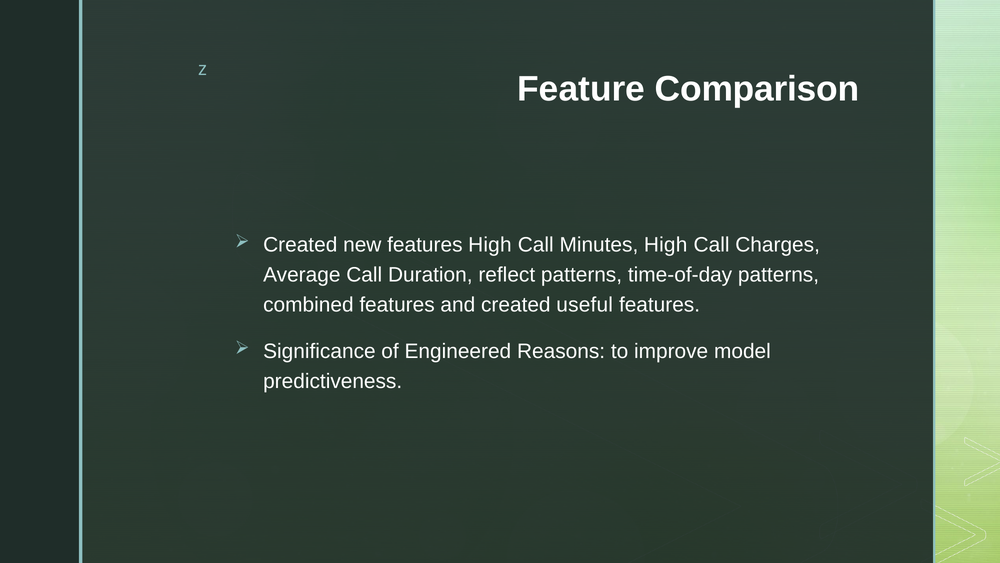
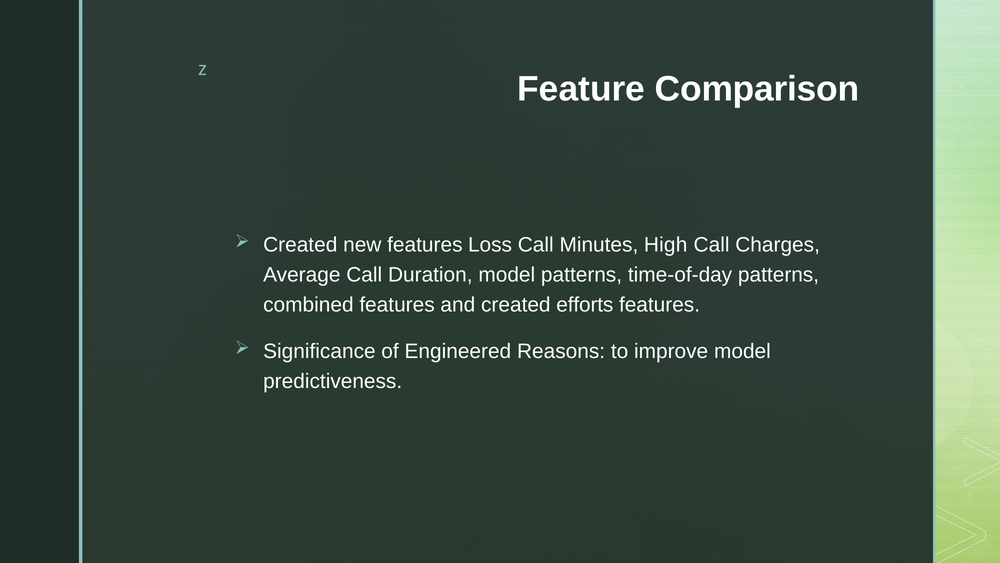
features High: High -> Loss (490, 244)
Duration reflect: reflect -> model (507, 274)
useful: useful -> efforts (585, 305)
